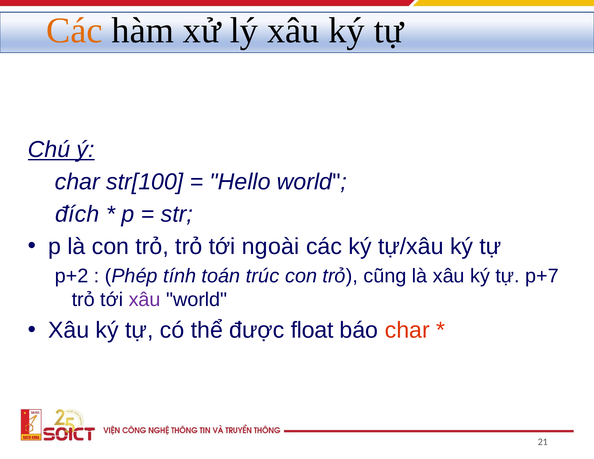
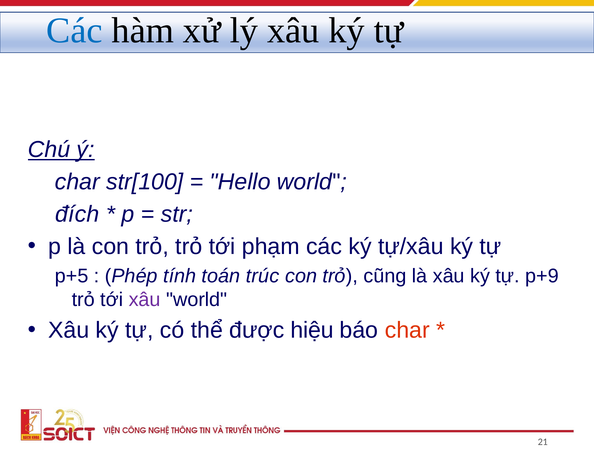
Các colour: orange -> blue (74, 31)
ngoài: ngoài -> phạm (271, 247)
p+2: p+2 -> p+5 (72, 276)
p+7: p+7 -> p+9 (542, 276)
float: float -> hiệu (312, 330)
